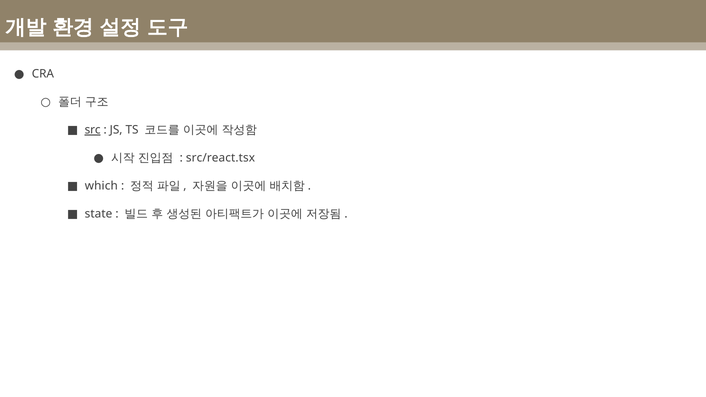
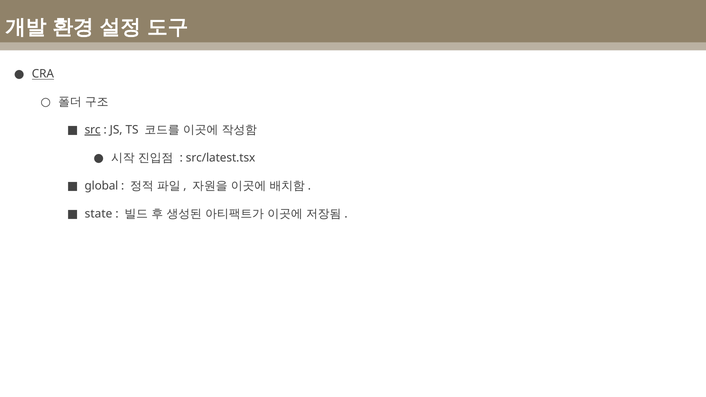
CRA underline: none -> present (43, 74)
src/react.tsx: src/react.tsx -> src/latest.tsx (221, 158)
which: which -> global (101, 186)
